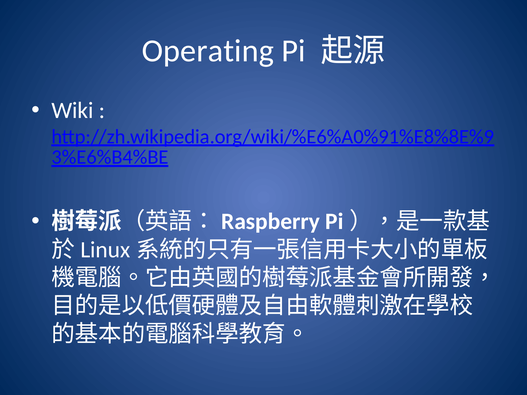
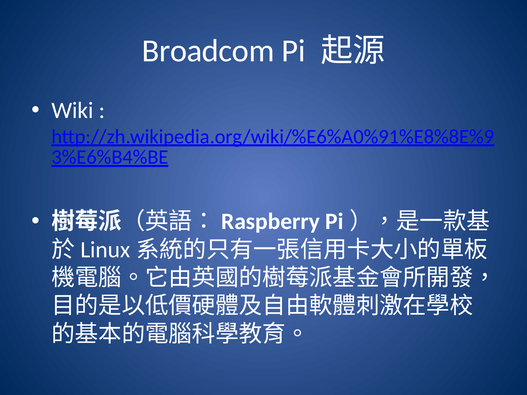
Operating: Operating -> Broadcom (208, 51)
